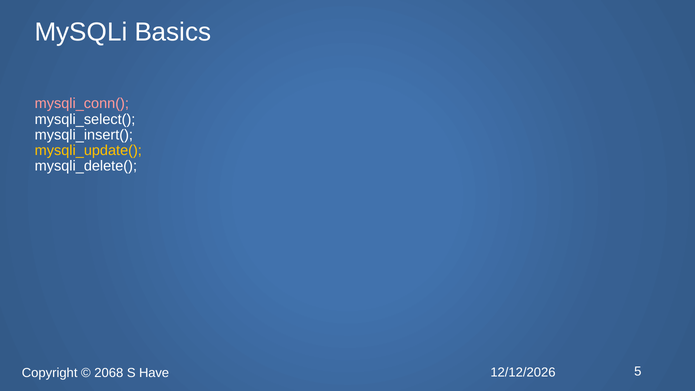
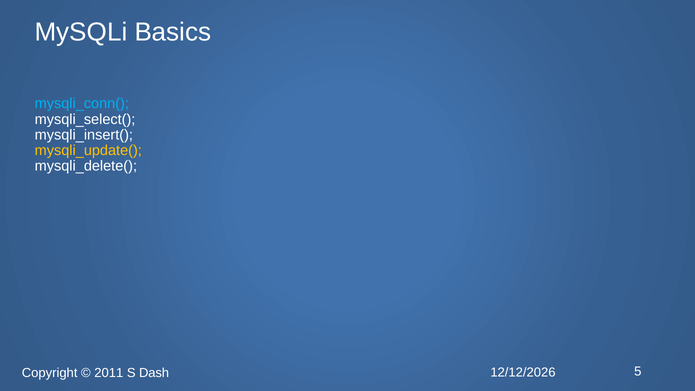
mysqli_conn( colour: pink -> light blue (82, 104)
2068: 2068 -> 2011 (109, 373)
Have: Have -> Dash (154, 373)
